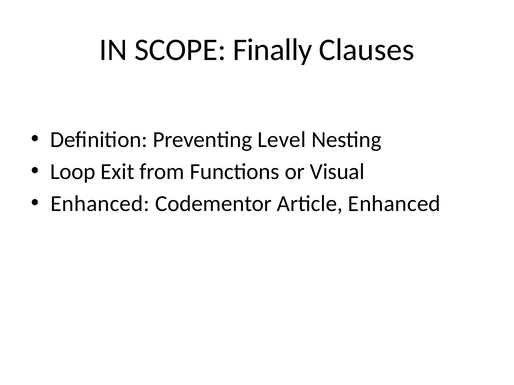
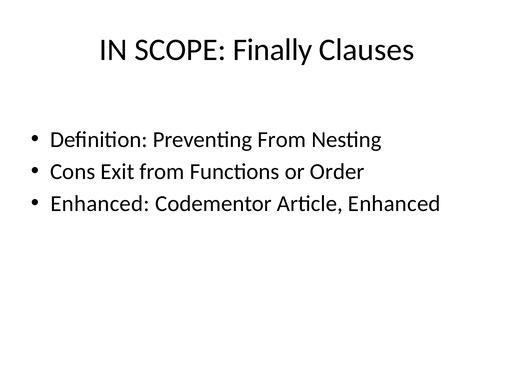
Preventing Level: Level -> From (282, 140)
Loop: Loop -> Cons (73, 172)
Visual: Visual -> Order (337, 172)
